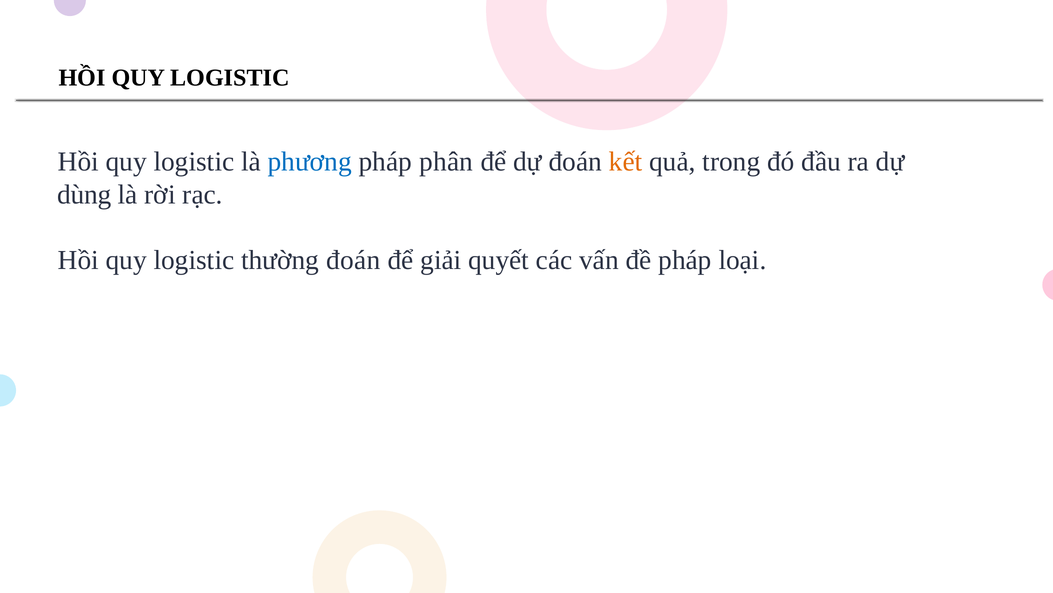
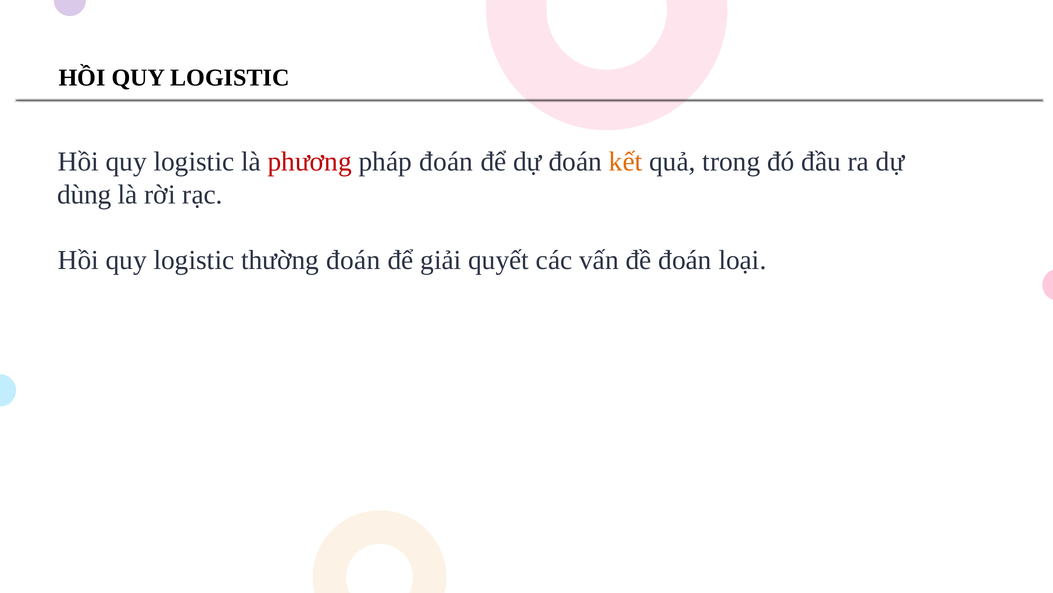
phương colour: blue -> red (310, 161)
pháp phân: phân -> đoán (446, 161)
đề pháp: pháp -> đoán (685, 260)
